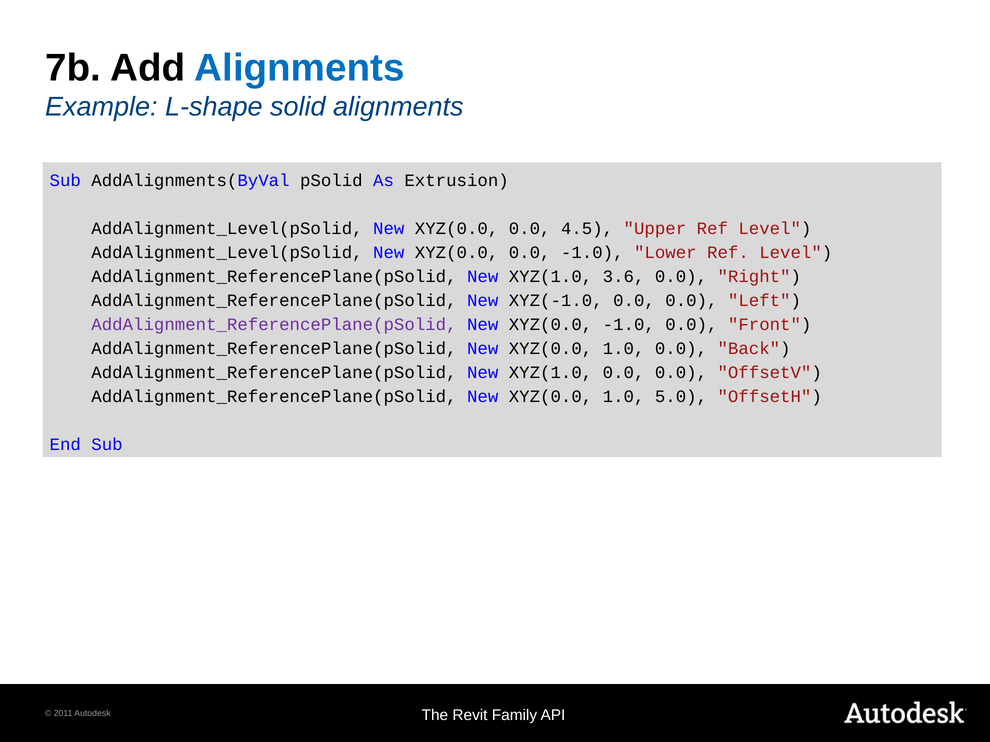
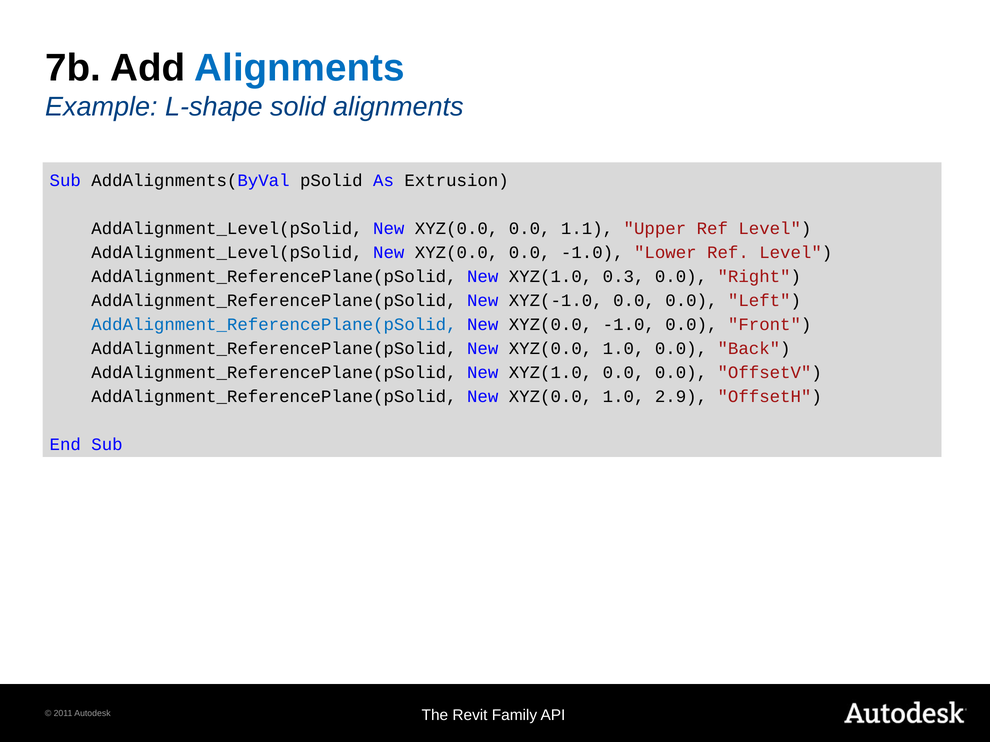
4.5: 4.5 -> 1.1 (587, 229)
3.6: 3.6 -> 0.3 (624, 277)
AddAlignment_ReferencePlane(pSolid colour: purple -> blue (274, 325)
5.0: 5.0 -> 2.9 (681, 397)
